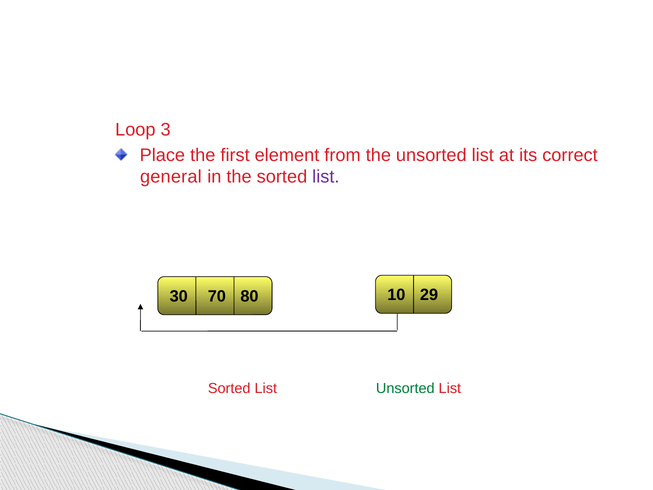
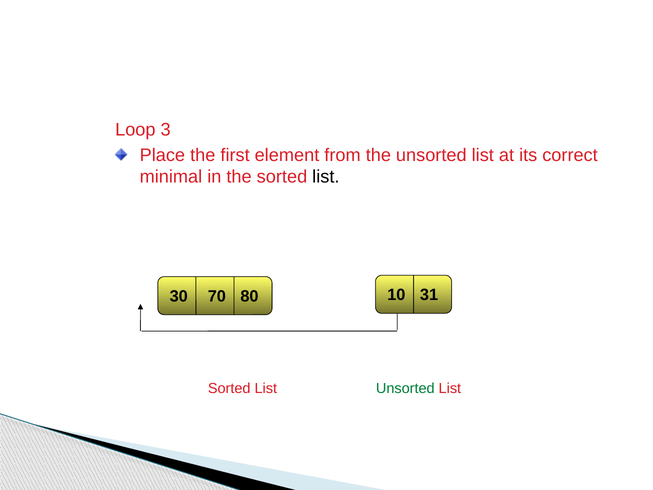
general: general -> minimal (171, 177)
list colour: purple -> black (326, 177)
29: 29 -> 31 (429, 295)
